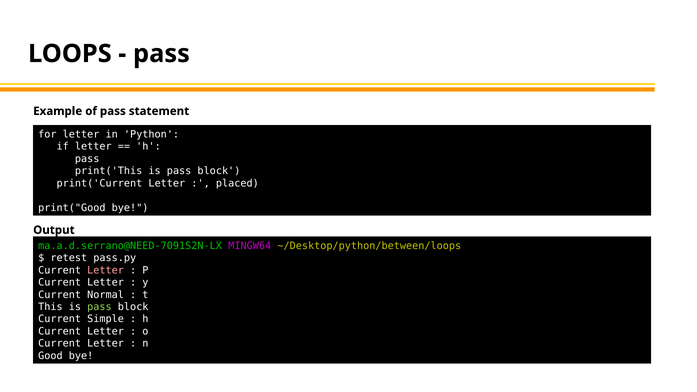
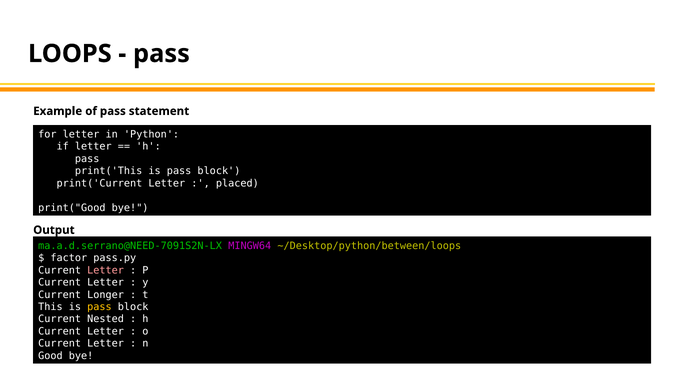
retest: retest -> factor (69, 258)
Normal: Normal -> Longer (106, 295)
pass colour: light green -> yellow (99, 307)
Simple: Simple -> Nested (106, 319)
